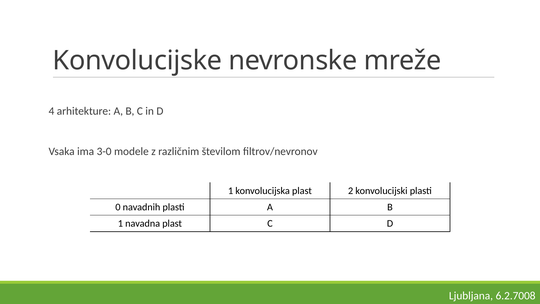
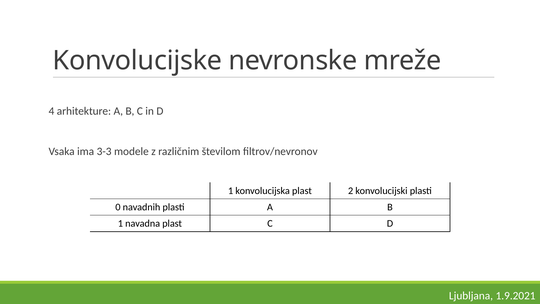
3-0: 3-0 -> 3-3 (104, 151)
6.2.7008: 6.2.7008 -> 1.9.2021 (516, 296)
